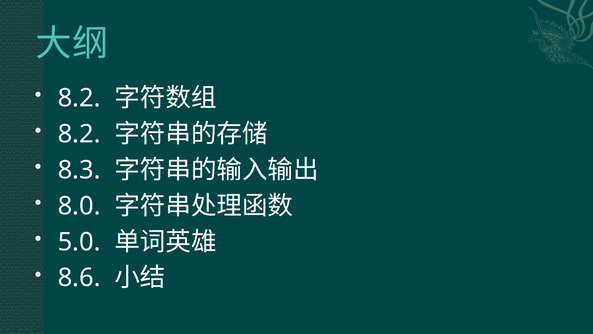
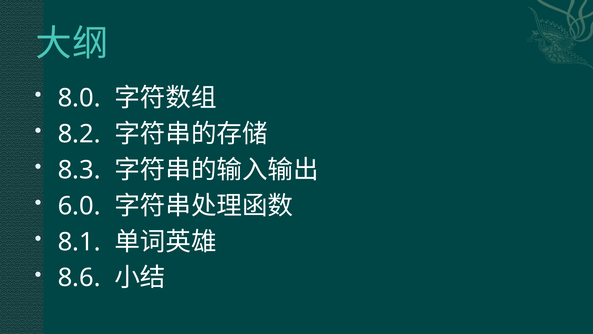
8.2: 8.2 -> 8.0 (79, 98)
8.0: 8.0 -> 6.0 (79, 206)
5.0: 5.0 -> 8.1 (79, 242)
